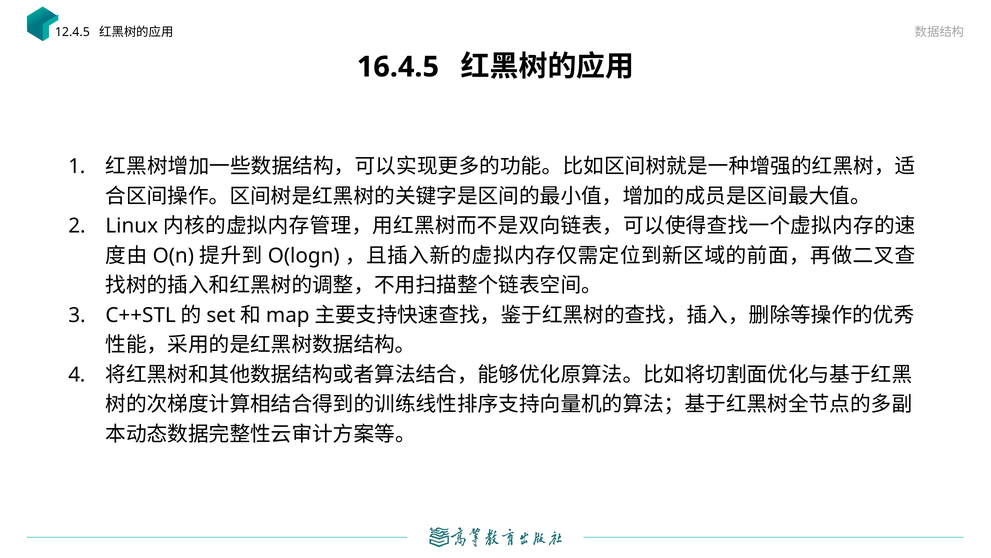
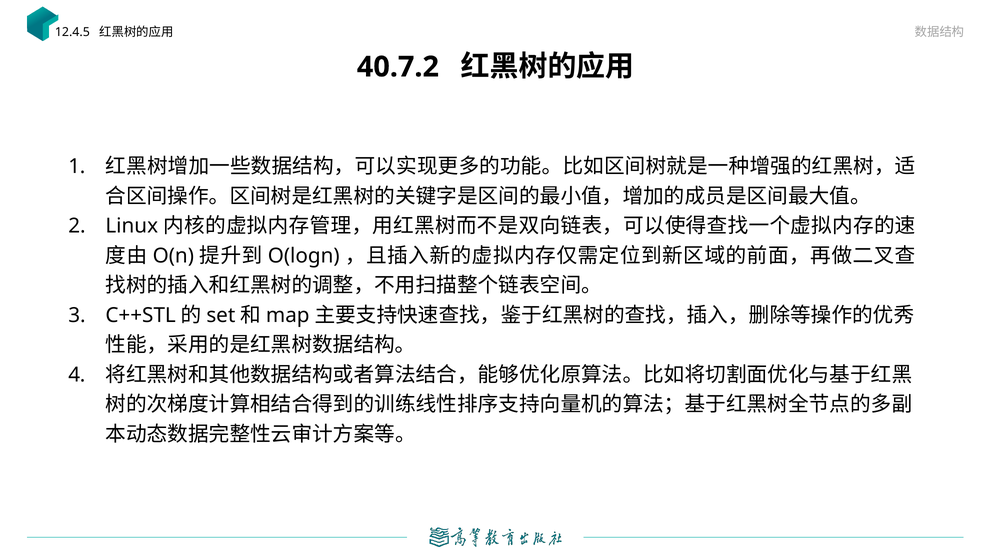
16.4.5: 16.4.5 -> 40.7.2 (398, 67)
